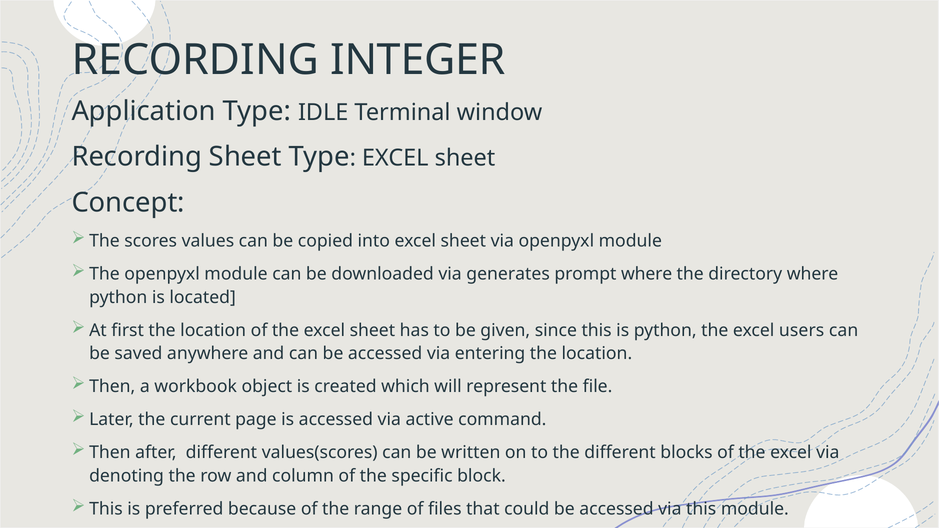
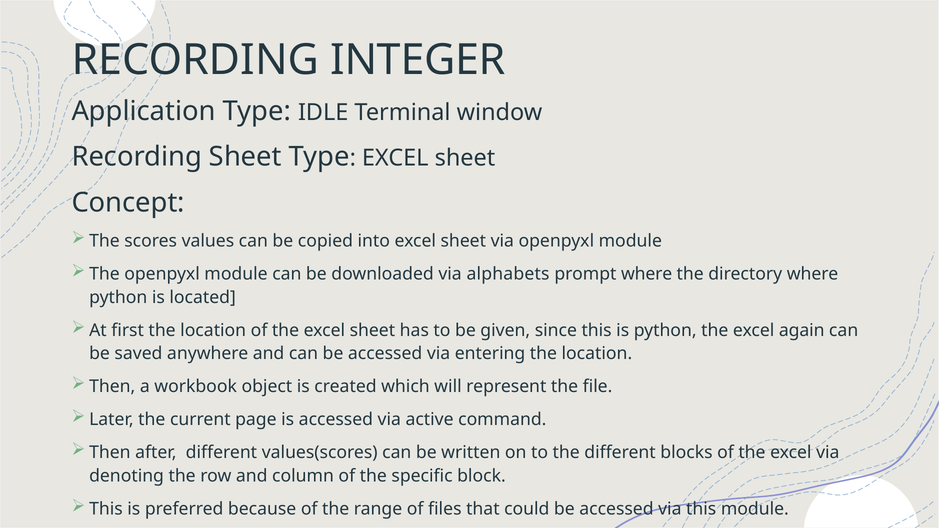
generates: generates -> alphabets (508, 274)
users: users -> again (802, 330)
